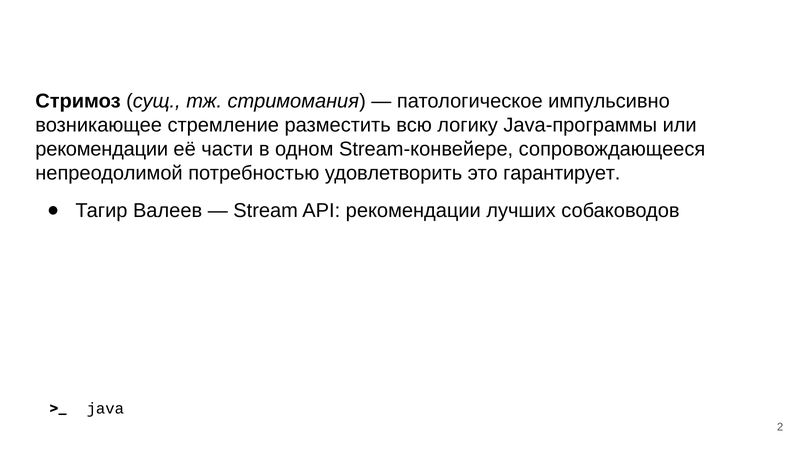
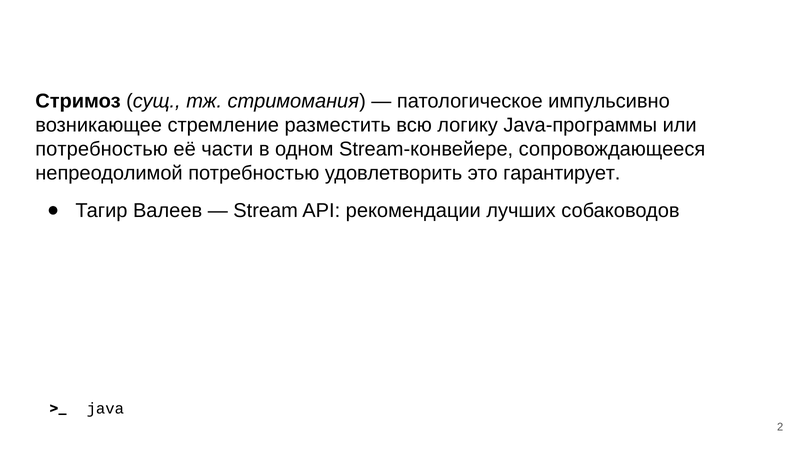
рекомендации: рекомендации -> потребностью (102, 149)
